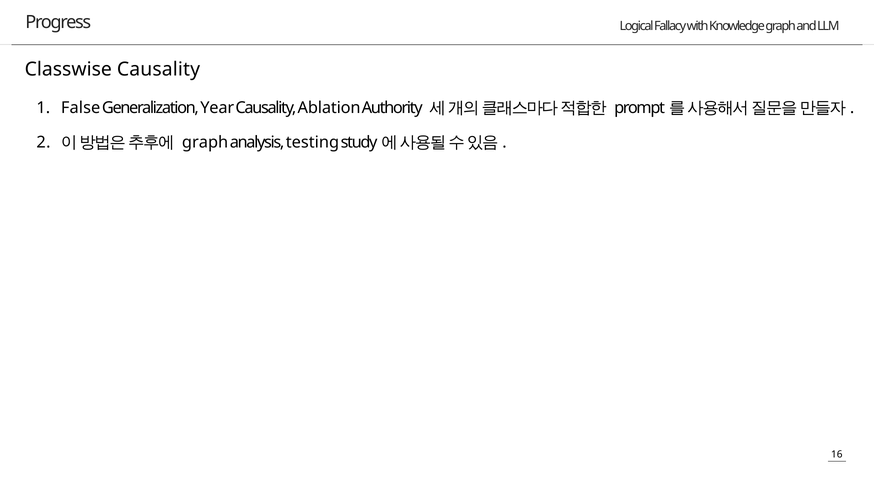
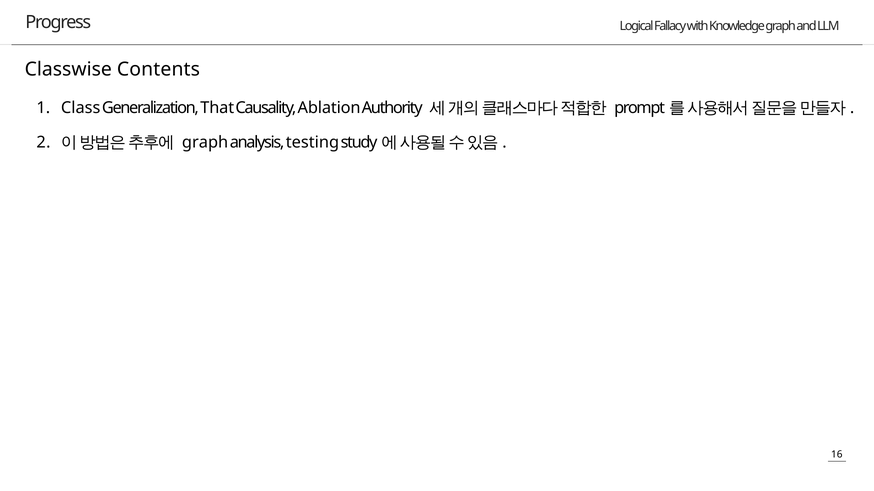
Classwise Causality: Causality -> Contents (158, 70)
False: False -> Class (81, 108)
Year: Year -> That (217, 108)
